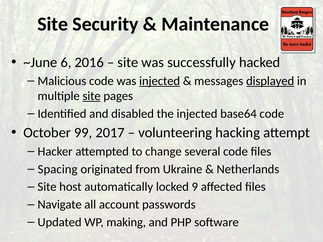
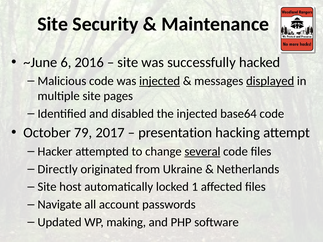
site underline: present -> none (92, 96)
99: 99 -> 79 (83, 133)
volunteering: volunteering -> presentation (175, 133)
several underline: none -> present (202, 152)
Spacing: Spacing -> Directly (58, 169)
9: 9 -> 1 (195, 187)
